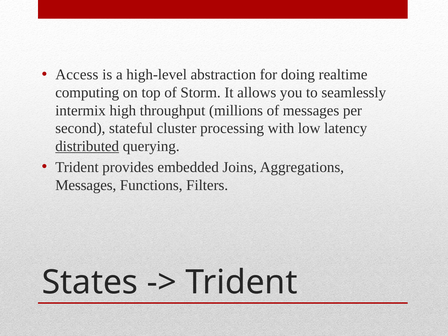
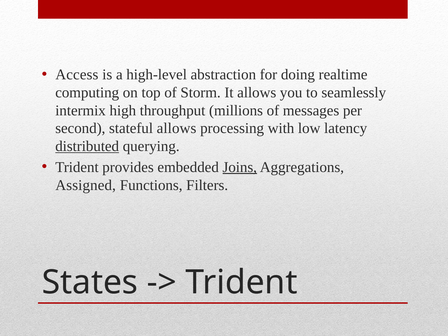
stateful cluster: cluster -> allows (177, 128)
Joins underline: none -> present (240, 167)
Messages: Messages -> Assigned (86, 185)
